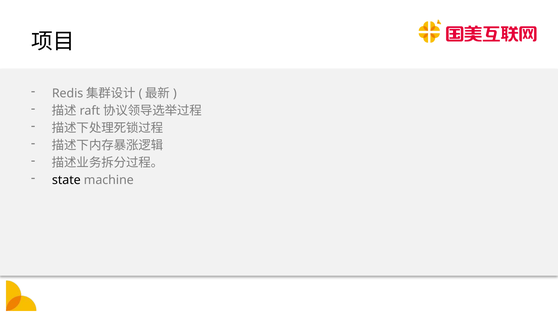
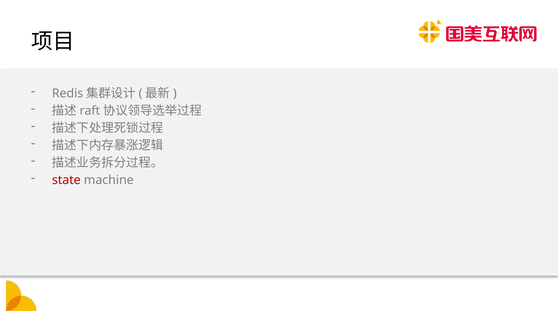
state colour: black -> red (66, 180)
